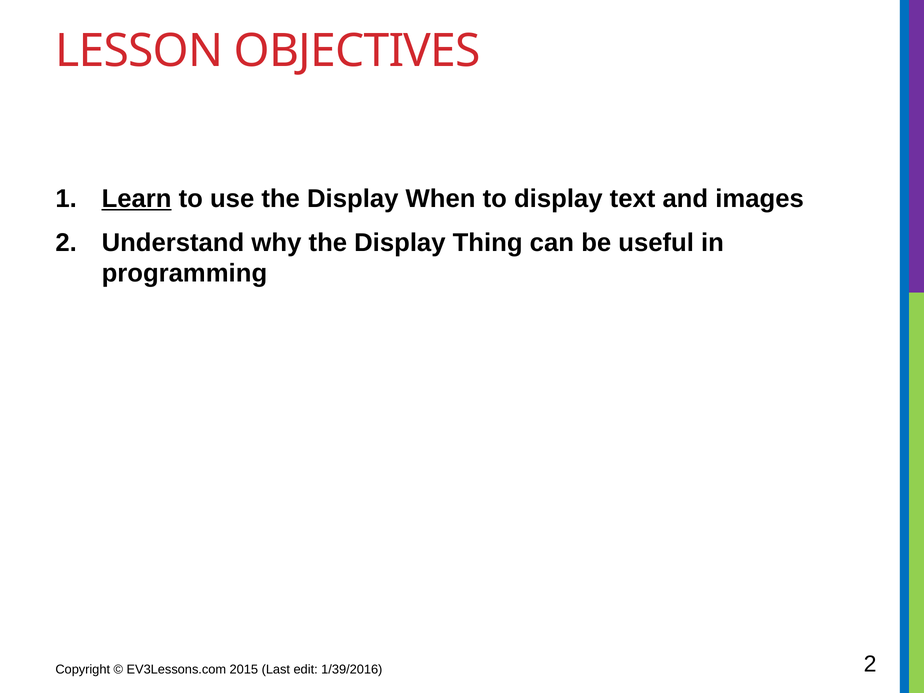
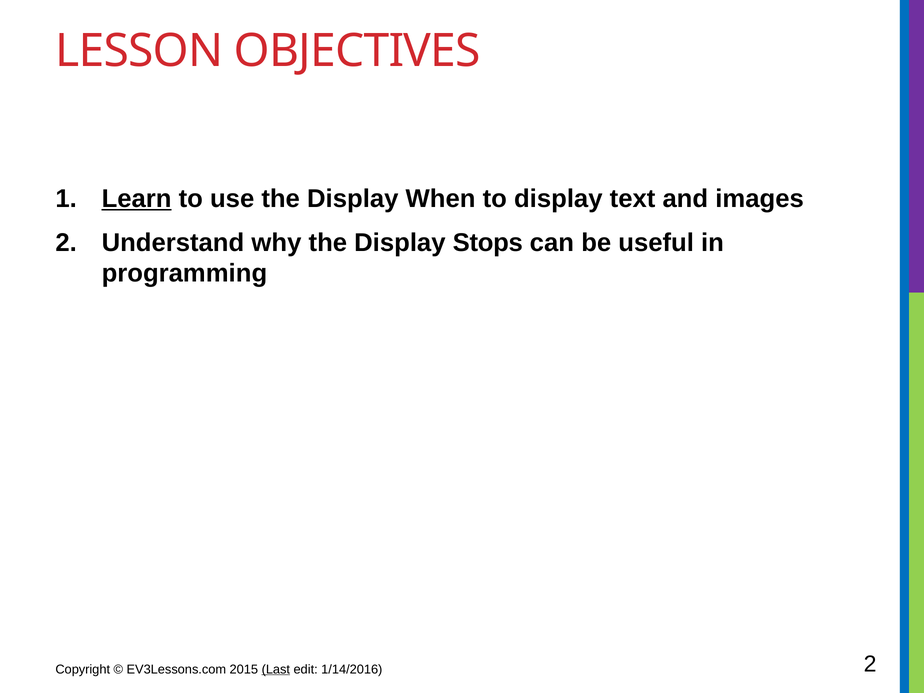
Thing: Thing -> Stops (488, 243)
Last underline: none -> present (276, 669)
1/39/2016: 1/39/2016 -> 1/14/2016 (352, 669)
